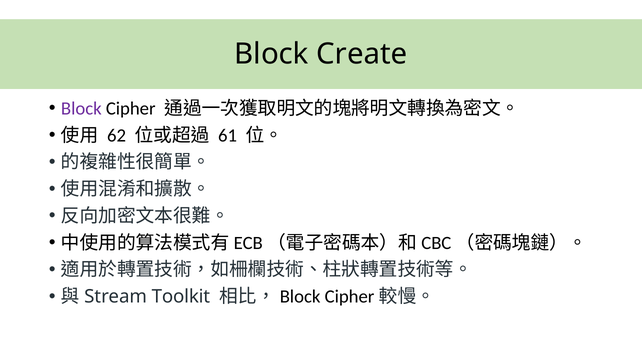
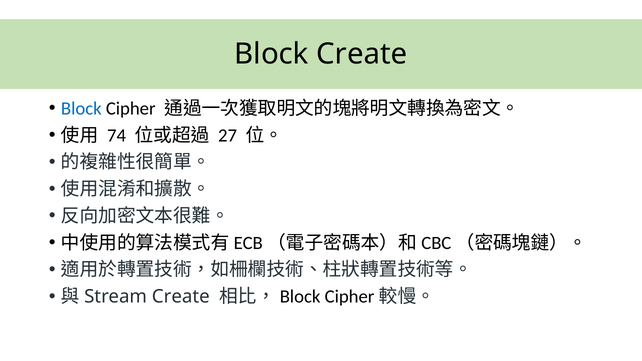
Block colour: purple -> blue (81, 109)
62: 62 -> 74 (117, 135)
61: 61 -> 27 (228, 135)
Toolkit: Toolkit -> Create (181, 297)
